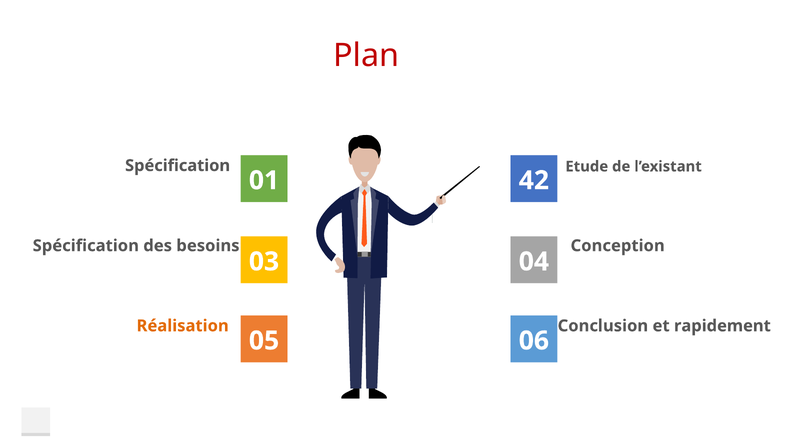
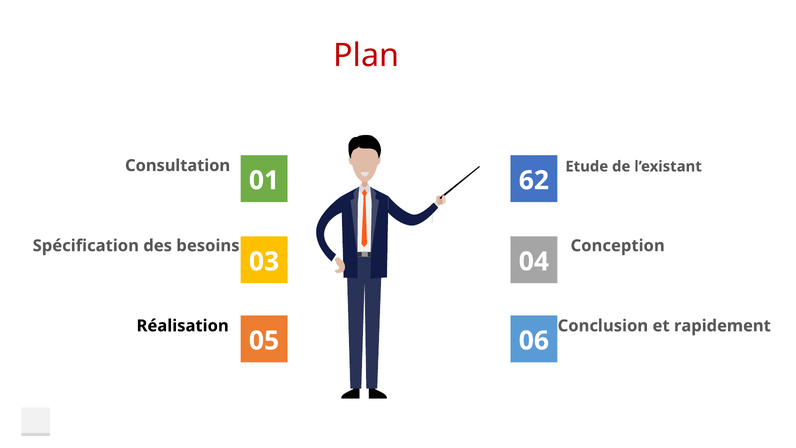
Spécification: Spécification -> Consultation (178, 166)
42: 42 -> 62 (534, 180)
Réalisation colour: orange -> black (183, 326)
